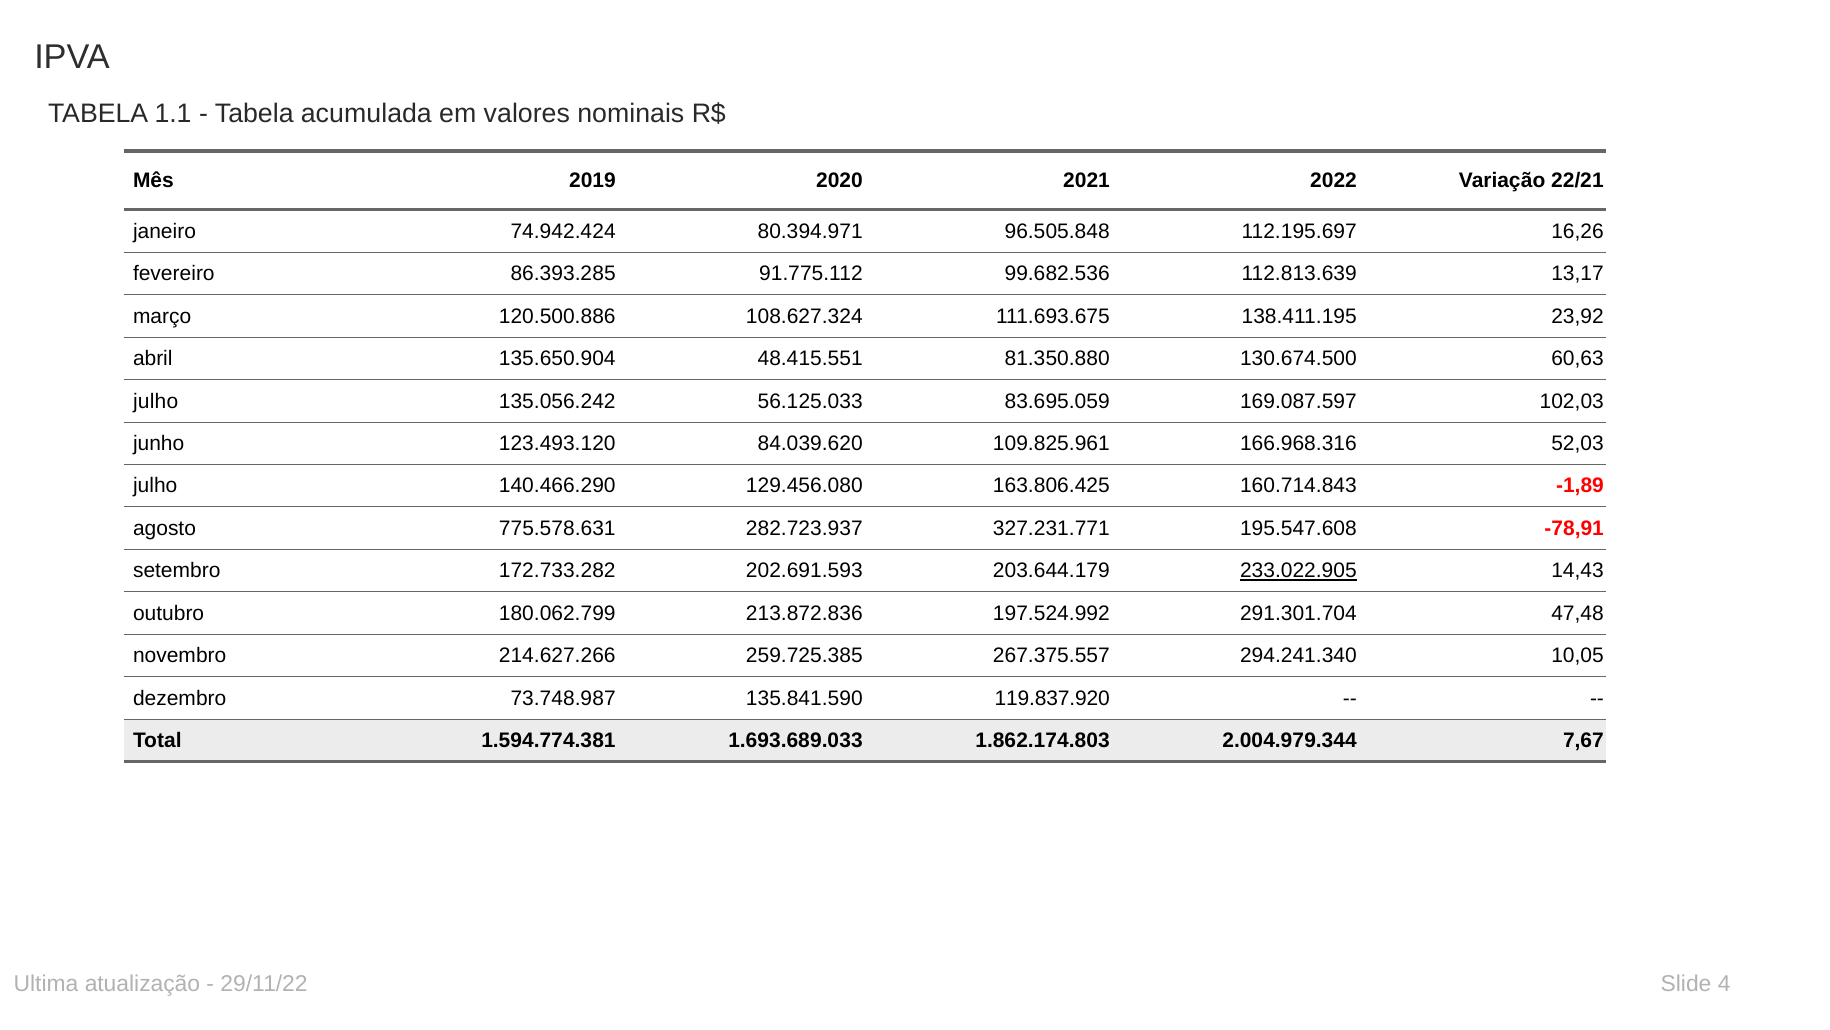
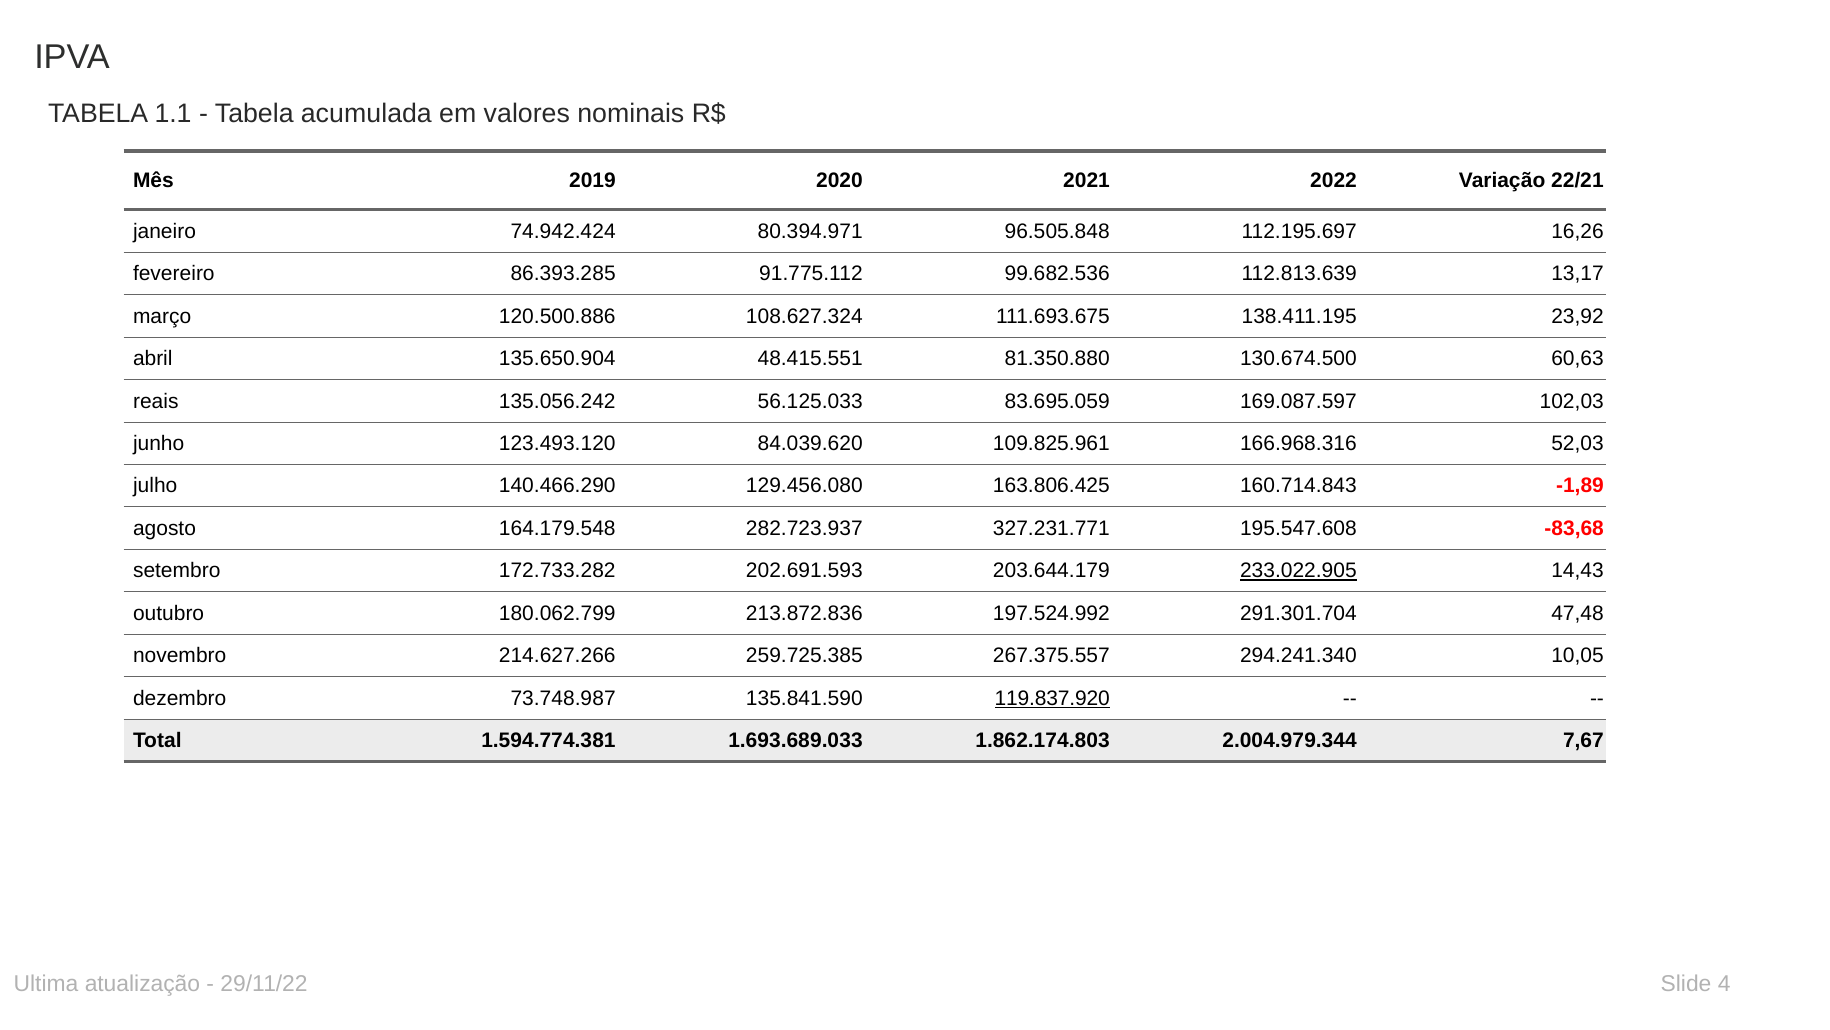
julho: julho -> reais (156, 401)
775.578.631: 775.578.631 -> 164.179.548 (557, 528)
-78,91: -78,91 -> -83,68 (1574, 528)
119.837.920 underline: none -> present (1052, 698)
